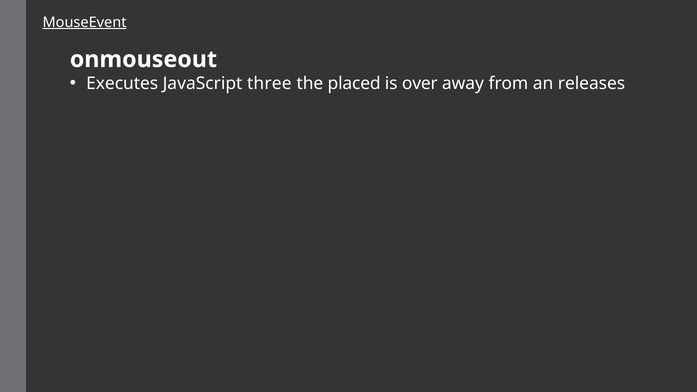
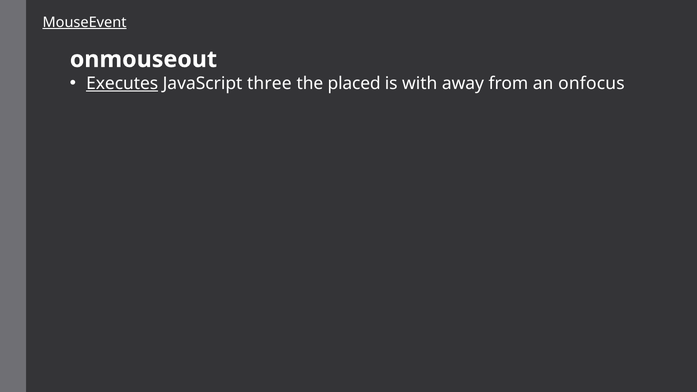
Executes underline: none -> present (122, 83)
over: over -> with (420, 83)
releases: releases -> onfocus (591, 83)
